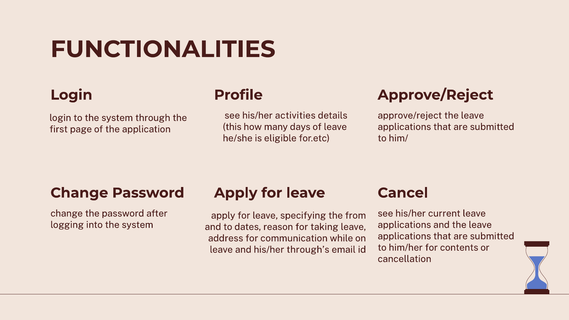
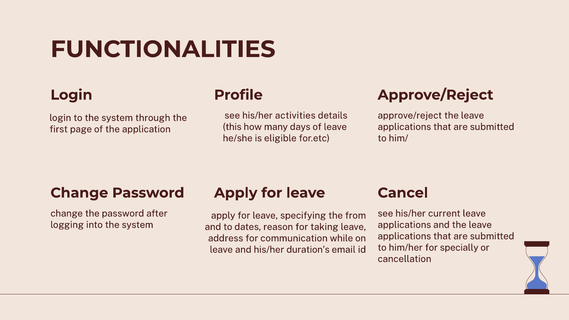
contents: contents -> specially (459, 248)
through’s: through’s -> duration’s (308, 250)
